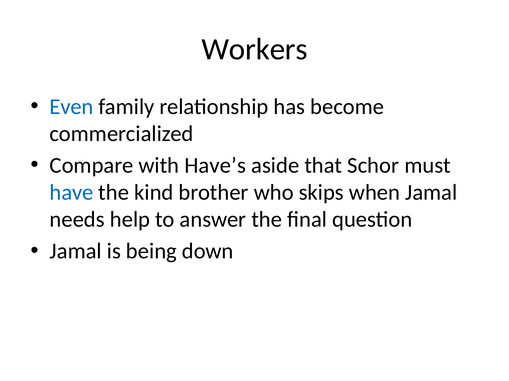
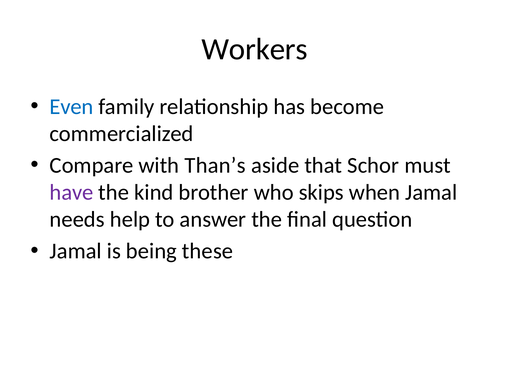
Have’s: Have’s -> Than’s (215, 166)
have colour: blue -> purple (71, 193)
down: down -> these (208, 252)
